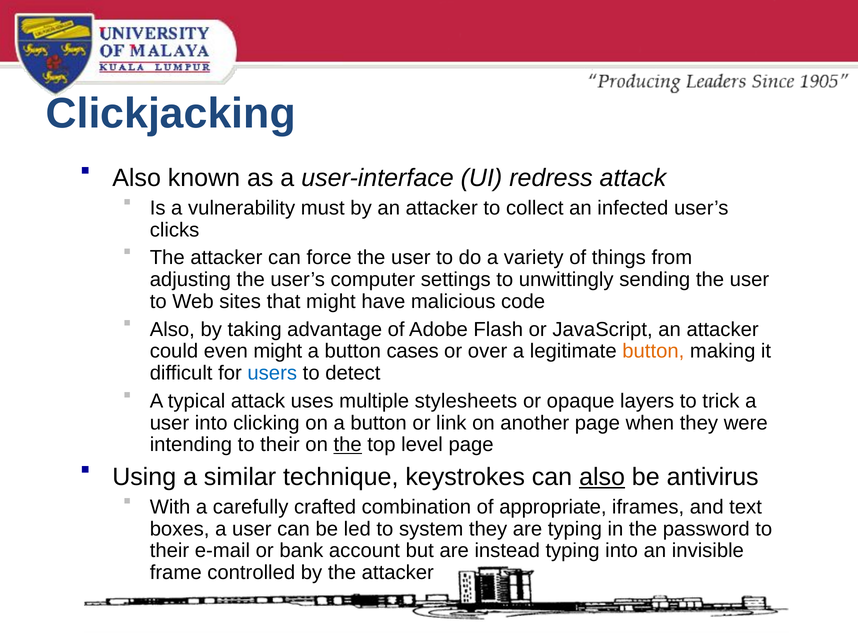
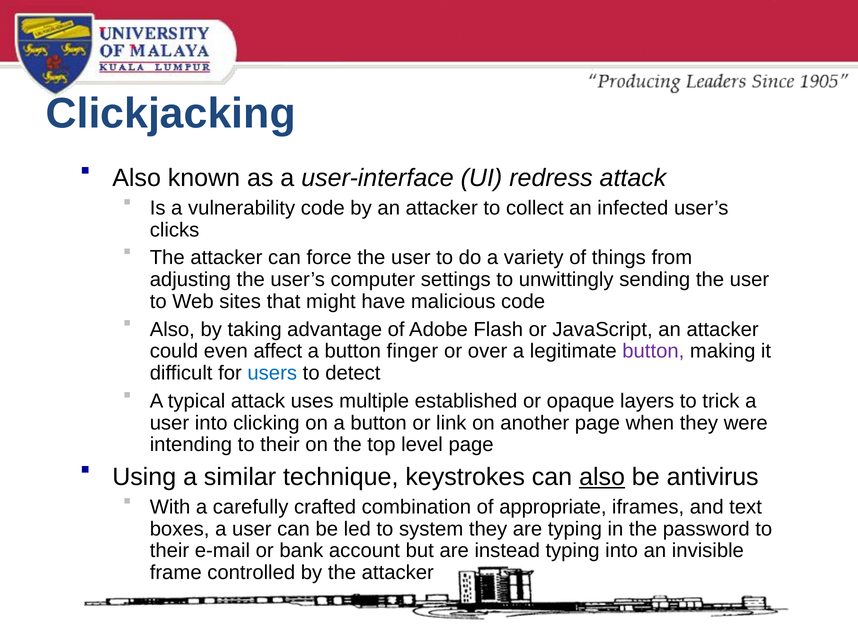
vulnerability must: must -> code (323, 208)
even might: might -> affect (278, 352)
cases: cases -> finger (412, 352)
button colour: orange -> purple (653, 352)
stylesheets: stylesheets -> established (466, 401)
the underline: present -> none (348, 445)
